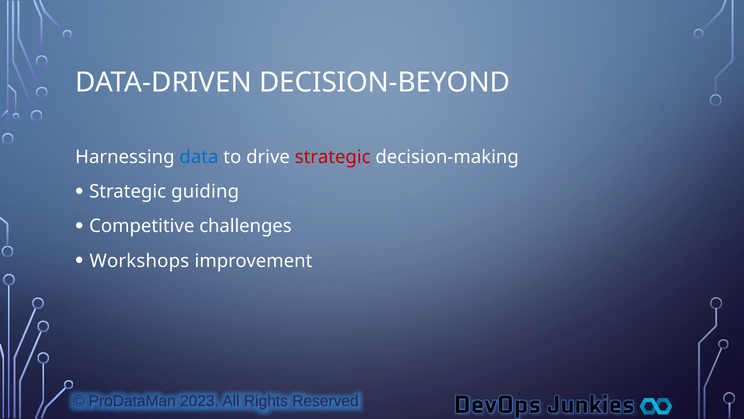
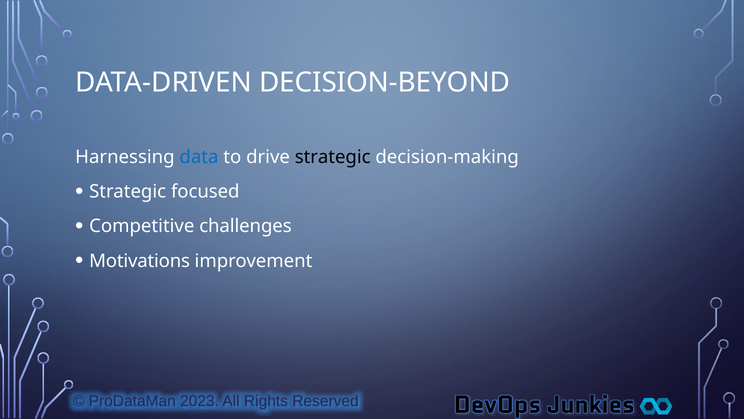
strategic colour: red -> black (333, 157)
guiding: guiding -> focused (205, 192)
Workshops: Workshops -> Motivations (140, 261)
